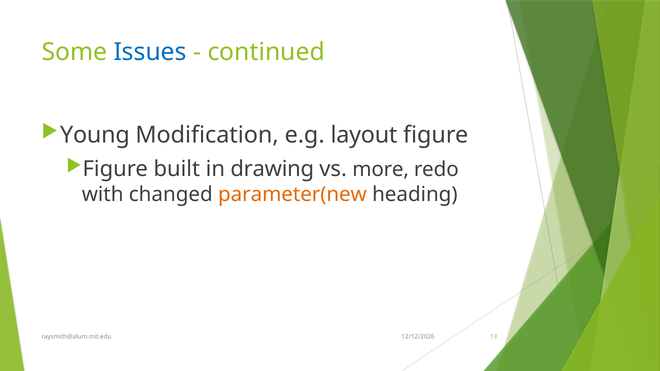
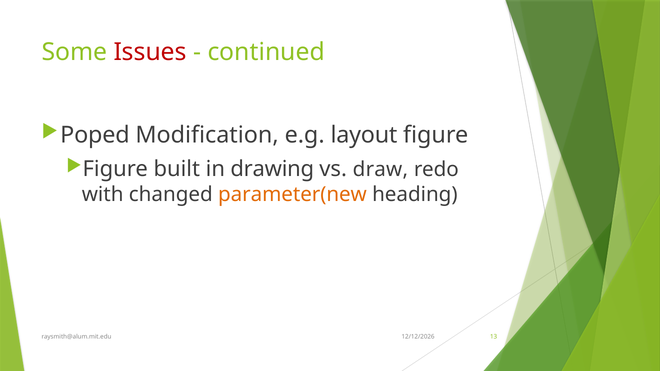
Issues colour: blue -> red (150, 52)
Young: Young -> Poped (95, 135)
more: more -> draw (380, 170)
